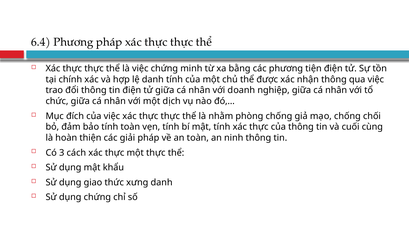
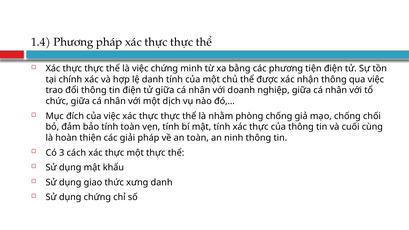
6.4: 6.4 -> 1.4 (41, 42)
